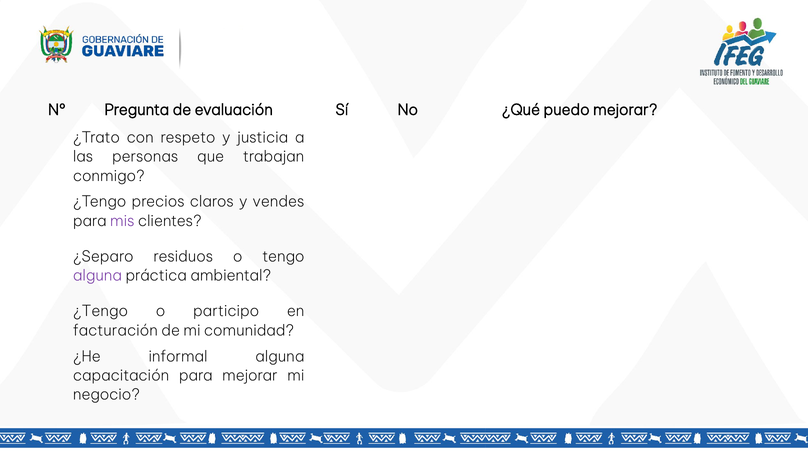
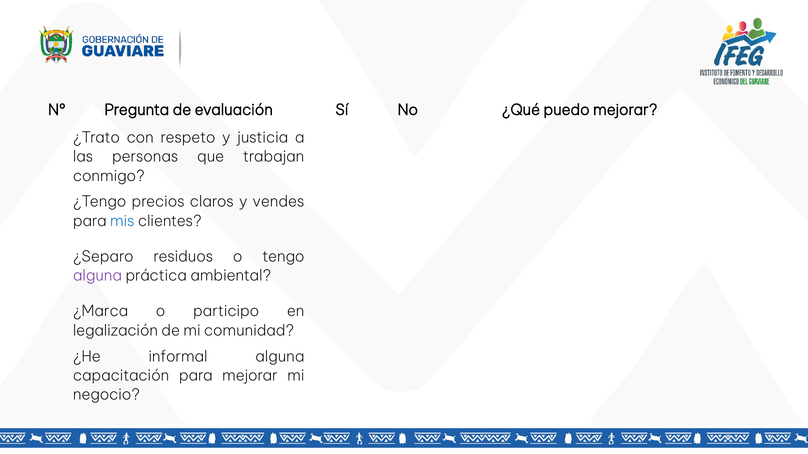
mis colour: purple -> blue (122, 221)
¿Tengo: ¿Tengo -> ¿Marca (101, 312)
facturación: facturación -> legalización (115, 331)
